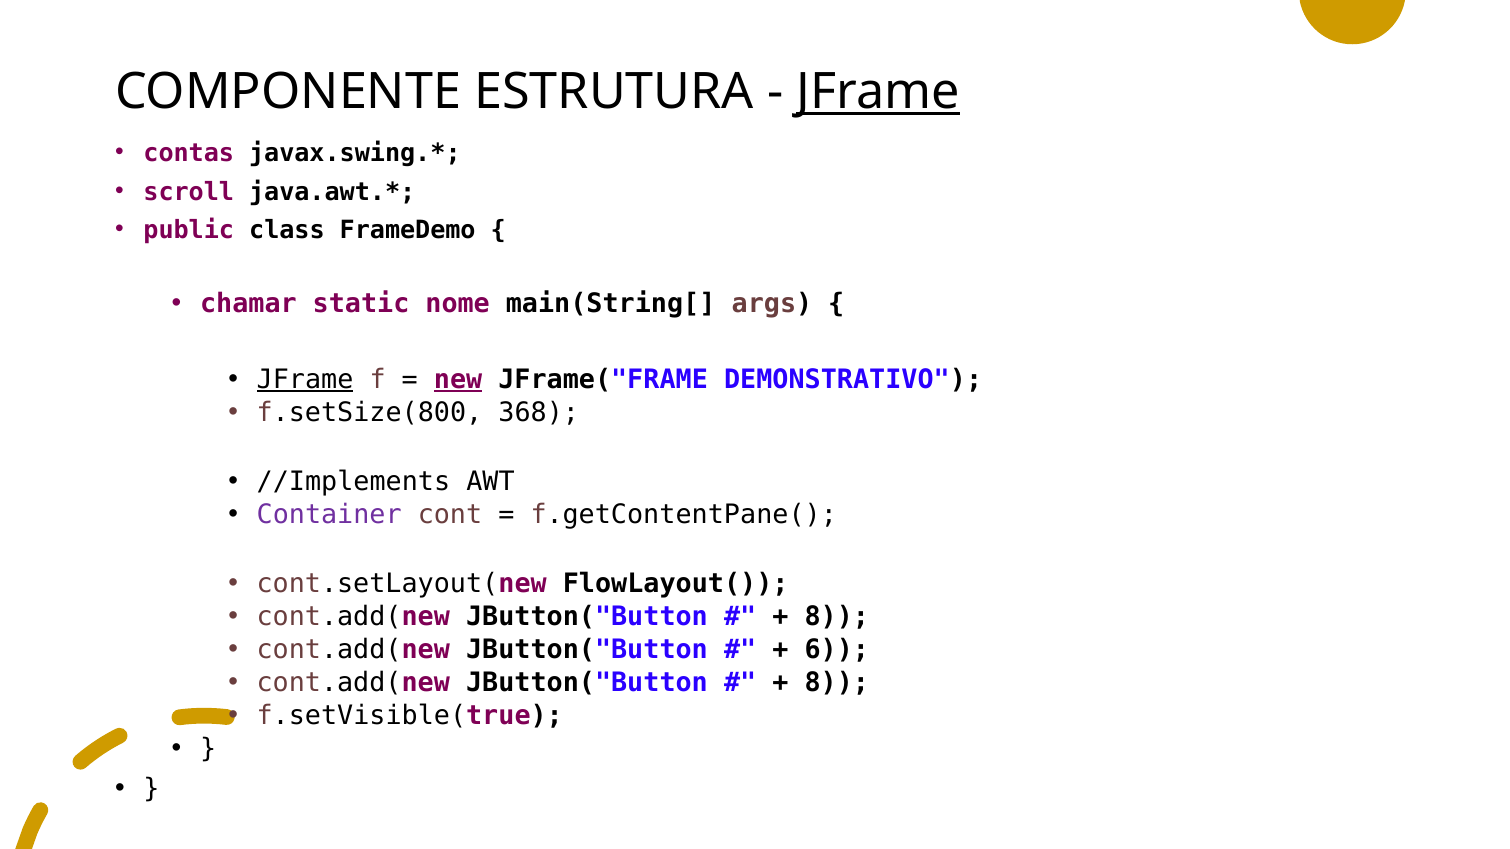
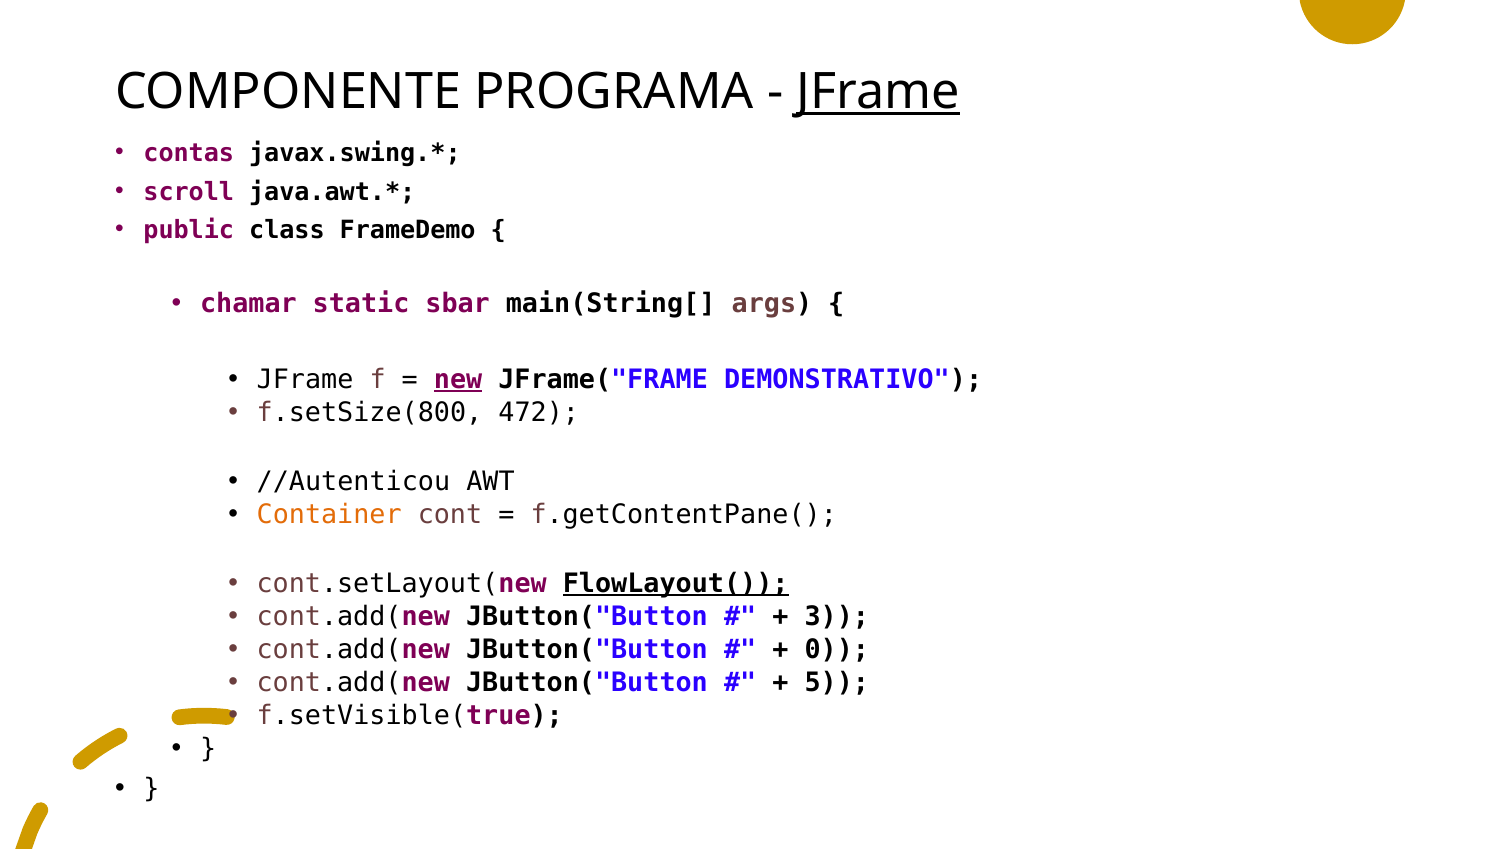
ESTRUTURA: ESTRUTURA -> PROGRAMA (614, 92)
nome: nome -> sbar (458, 304)
JFrame underline: present -> none (305, 380)
368: 368 -> 472 (539, 413)
//Implements: //Implements -> //Autenticou (353, 482)
Container colour: purple -> orange (329, 515)
FlowLayout( underline: none -> present (676, 584)
8: 8 -> 3 (837, 617)
6: 6 -> 0 (837, 650)
8: 8 -> 5 (837, 683)
